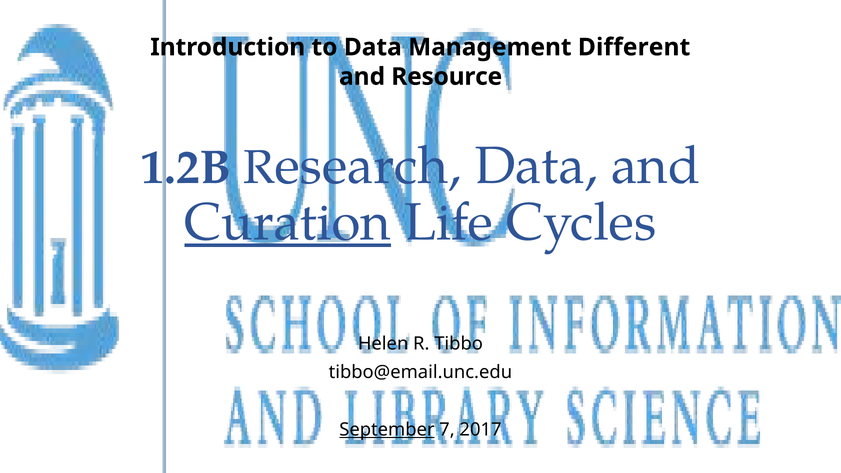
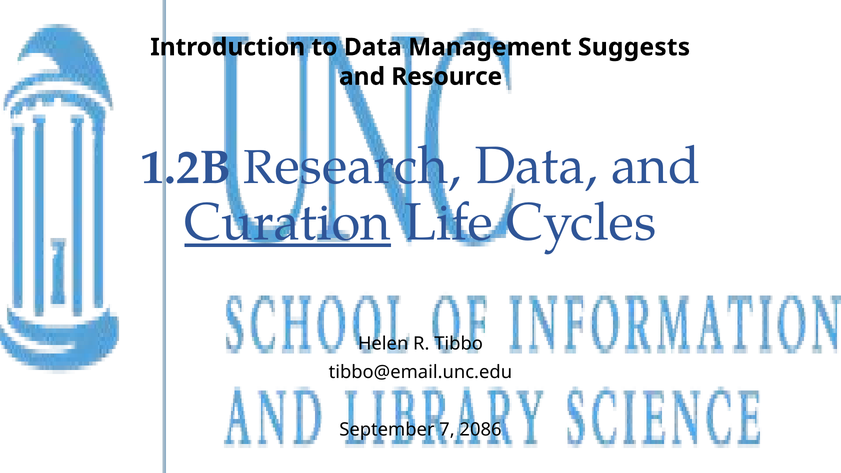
Different: Different -> Suggests (634, 47)
September underline: present -> none (387, 430)
2017: 2017 -> 2086 (481, 430)
